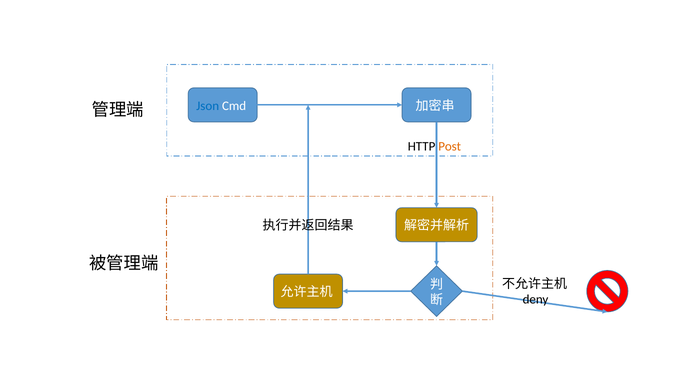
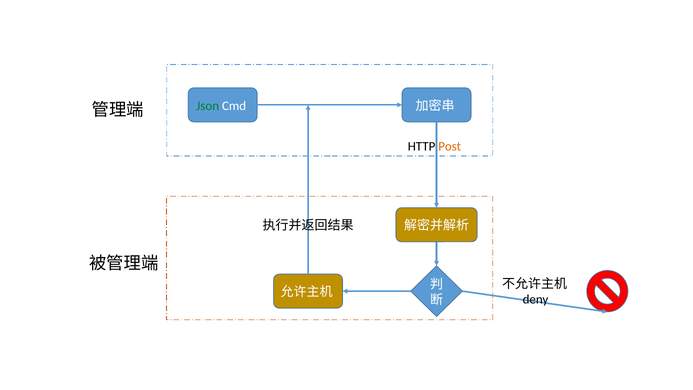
Json colour: blue -> green (208, 106)
